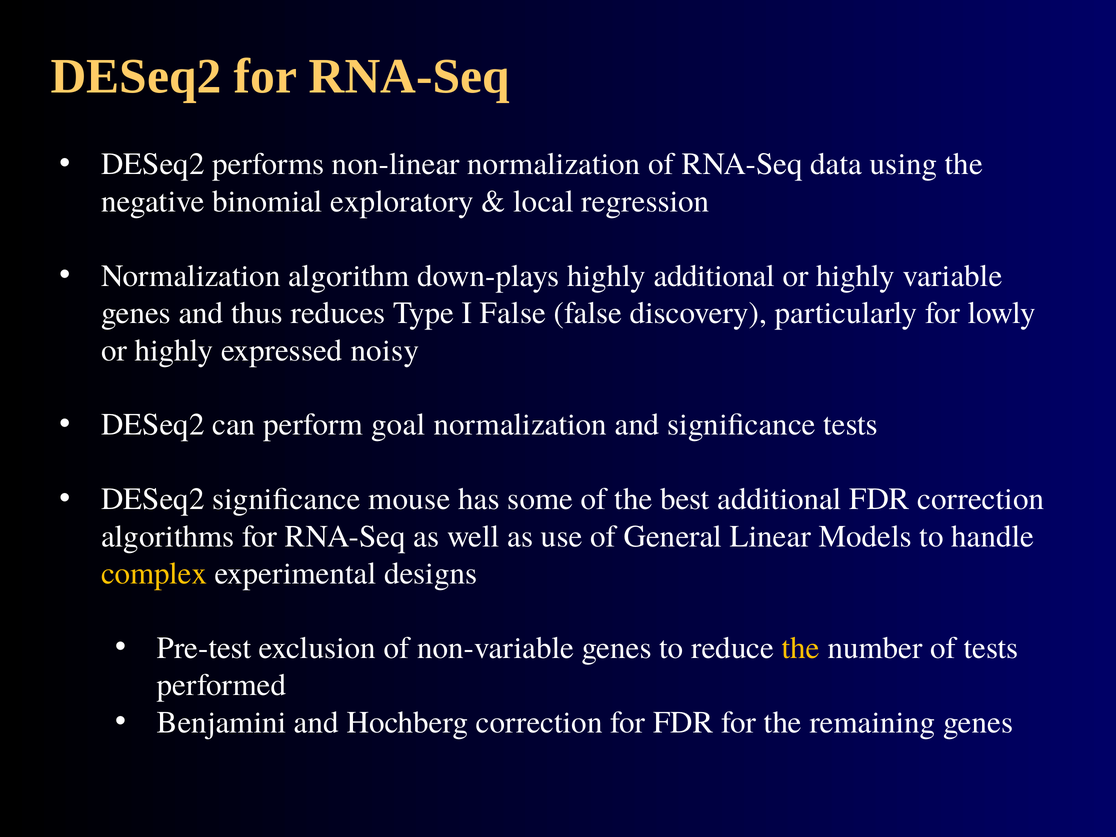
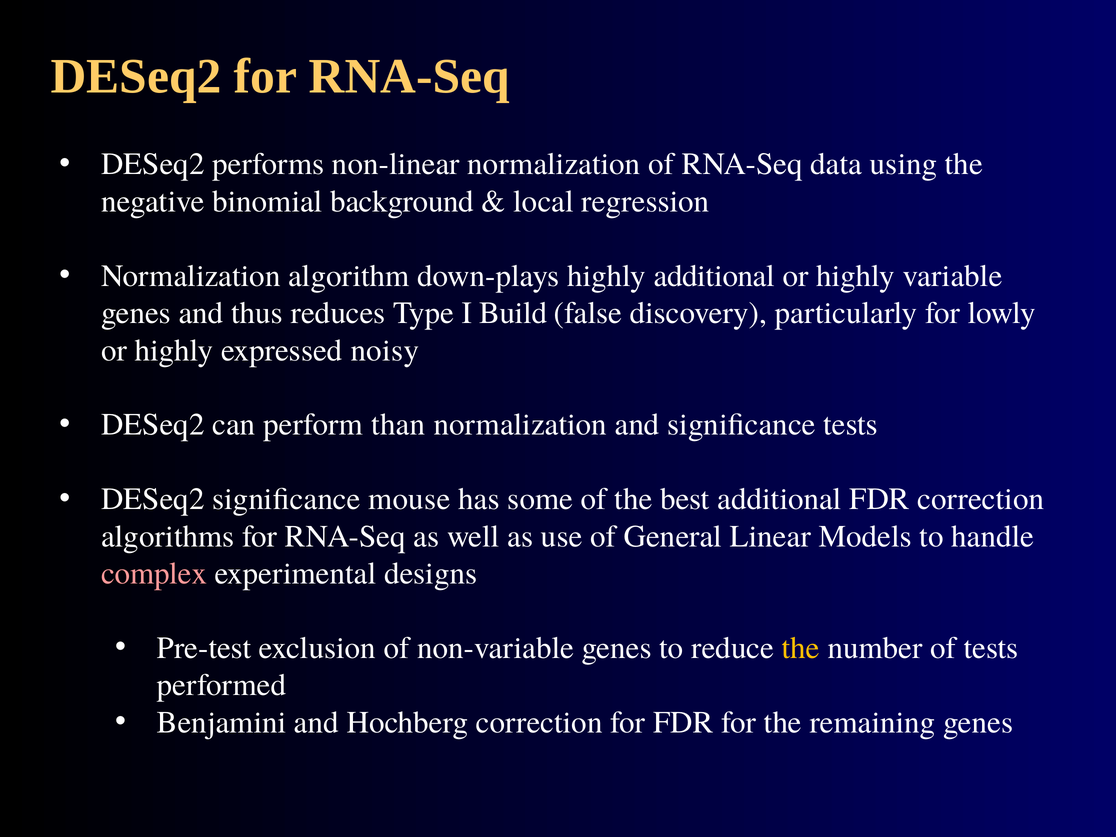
exploratory: exploratory -> background (402, 201)
I False: False -> Build (513, 313)
goal: goal -> than (398, 425)
complex colour: yellow -> pink (154, 574)
